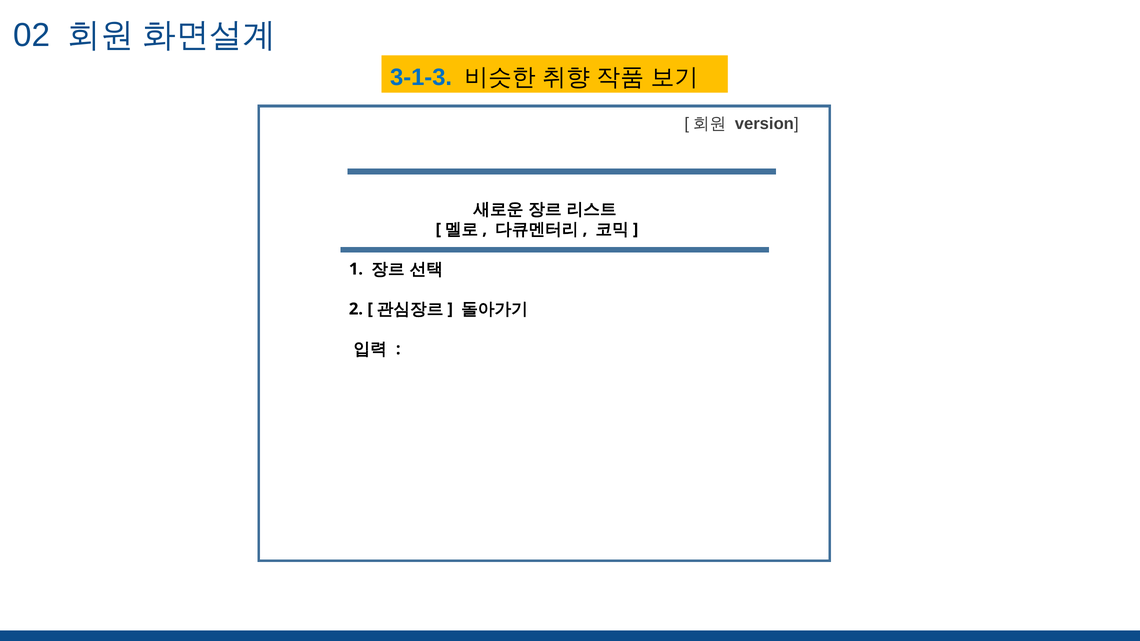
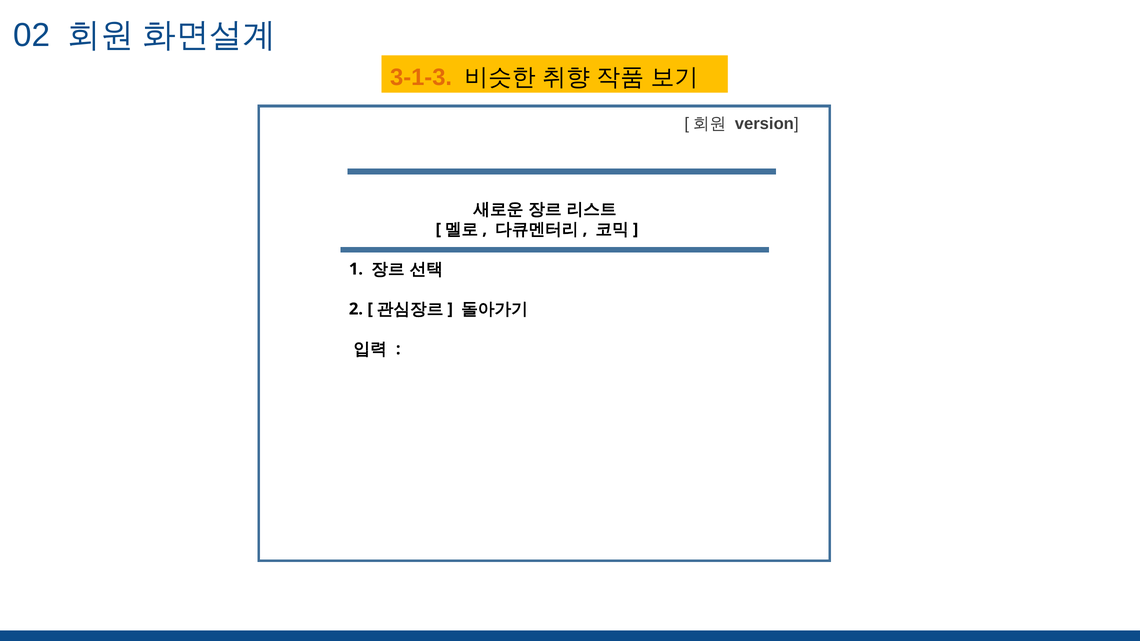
3-1-3 colour: blue -> orange (421, 77)
